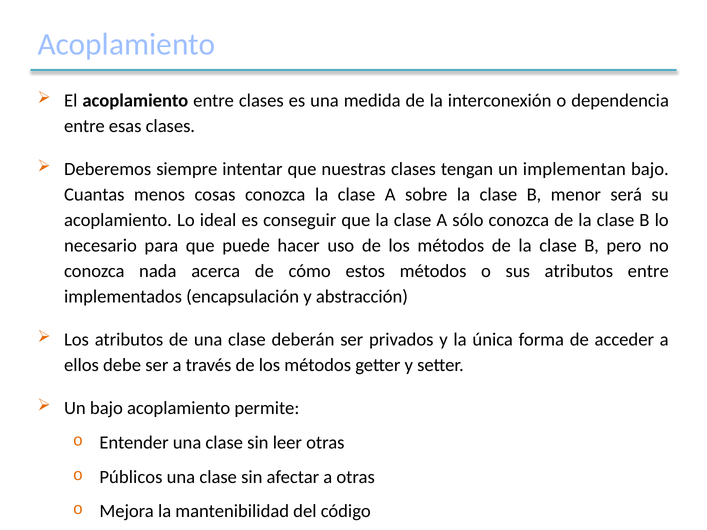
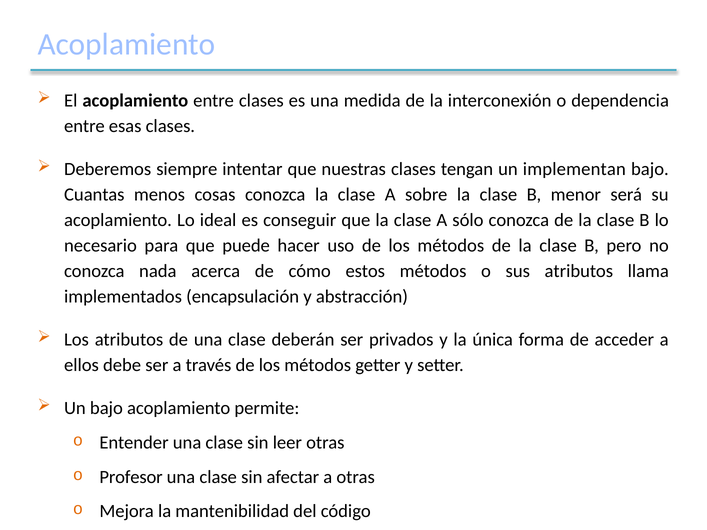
atributos entre: entre -> llama (648, 271)
Públicos: Públicos -> Profesor (131, 477)
